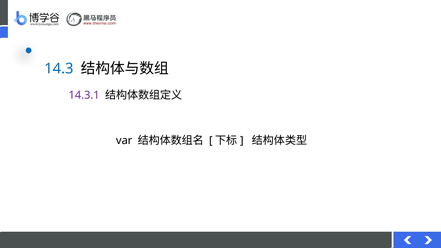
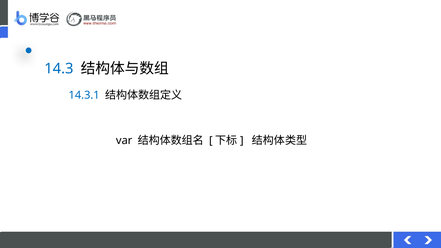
14.3.1 colour: purple -> blue (84, 95)
